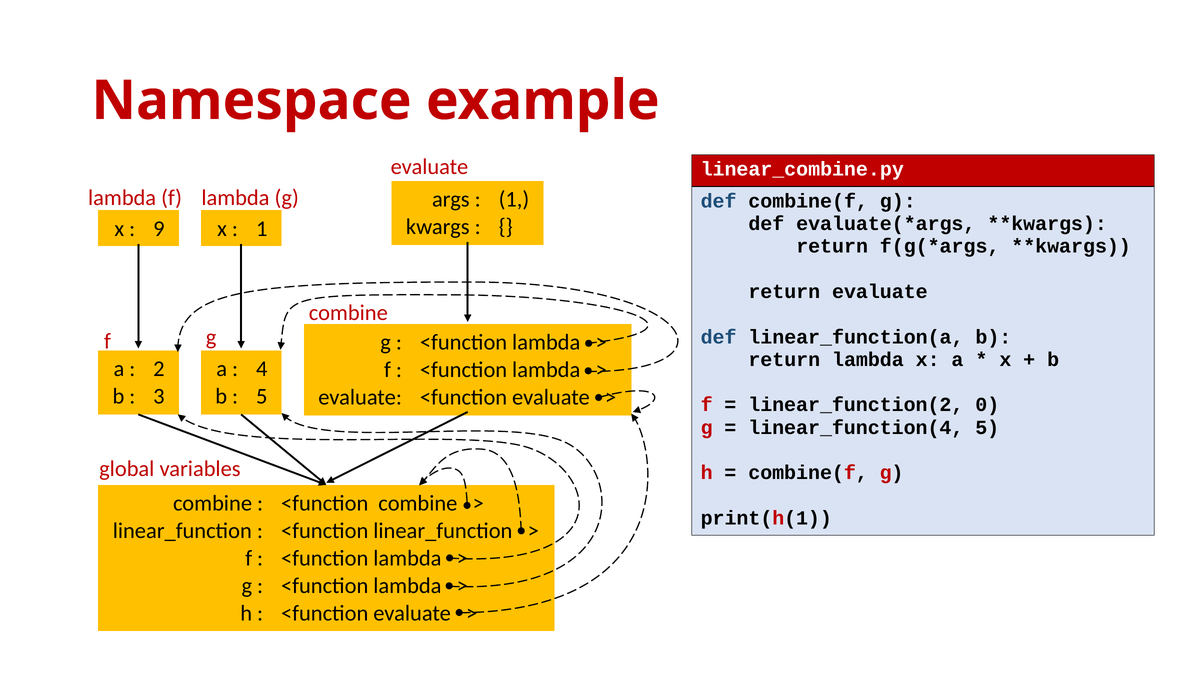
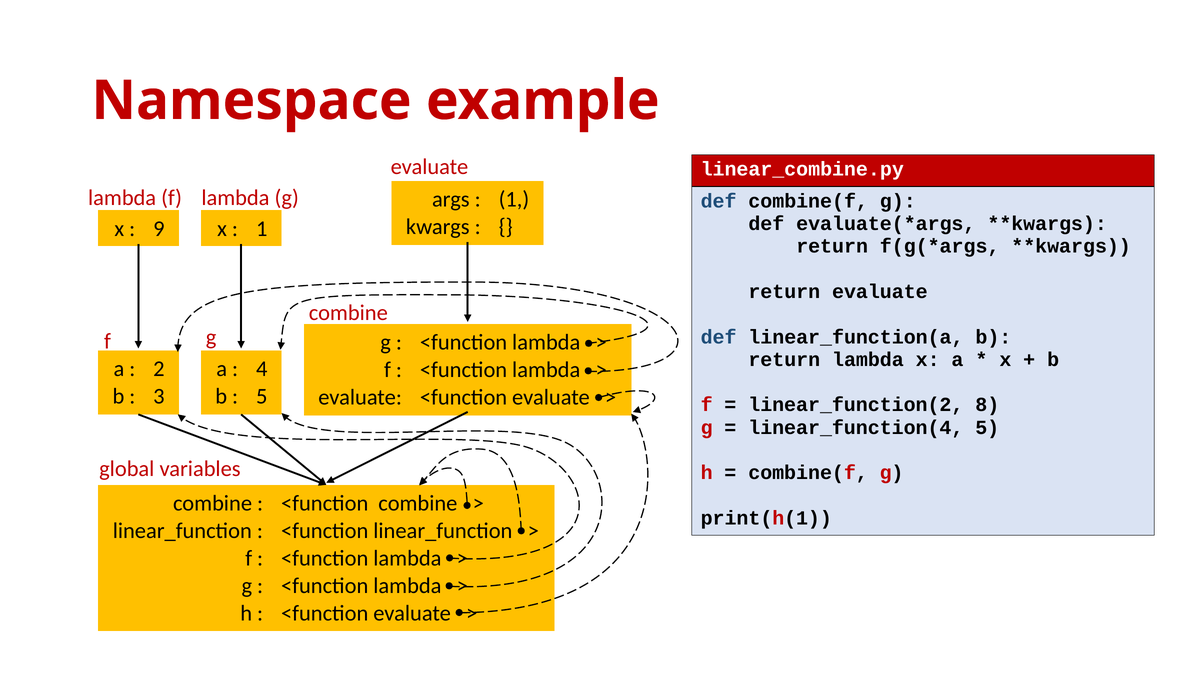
0: 0 -> 8 (987, 405)
